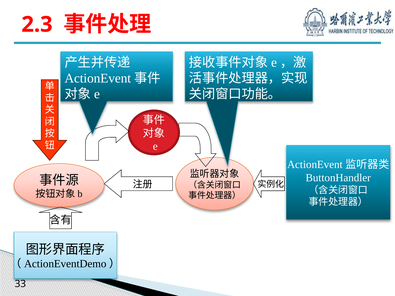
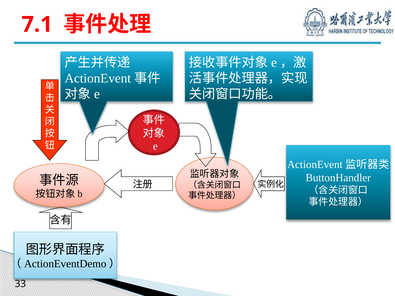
2.3: 2.3 -> 7.1 (37, 24)
